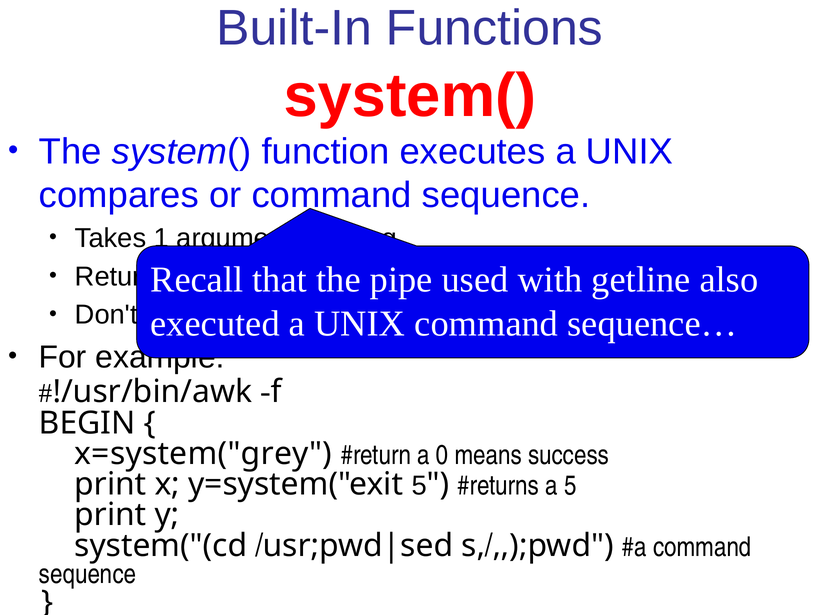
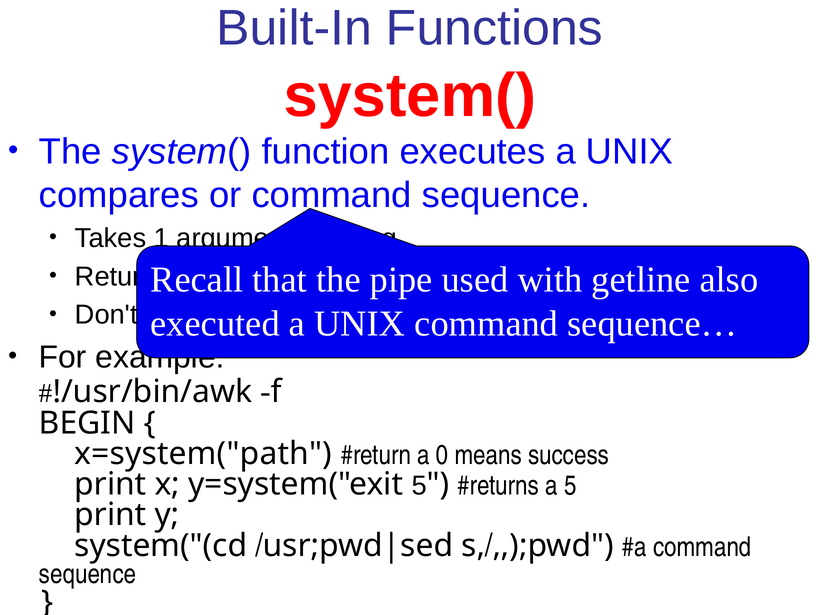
x=system("grey: x=system("grey -> x=system("path (203, 454)
